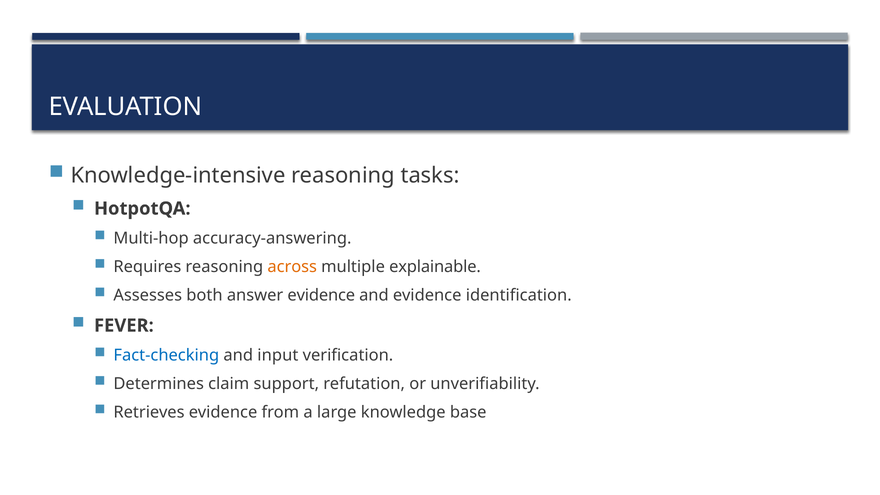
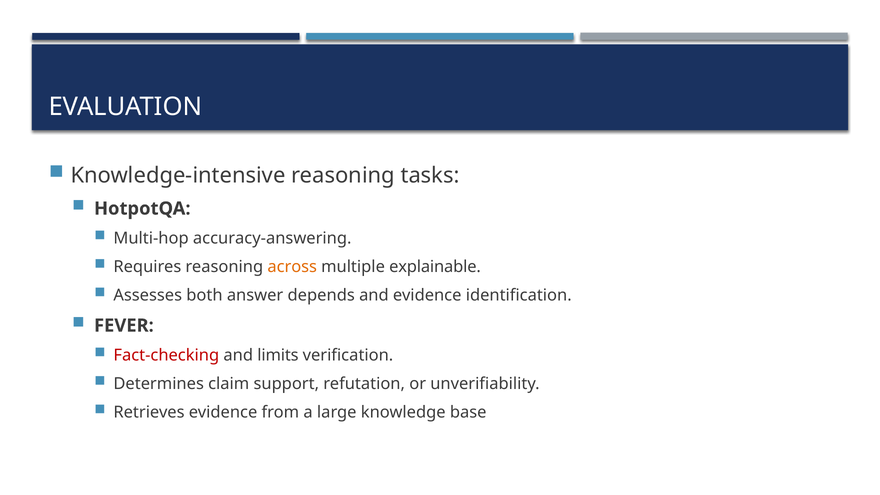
answer evidence: evidence -> depends (321, 295)
Fact-checking colour: blue -> red (166, 355)
input: input -> limits (278, 355)
